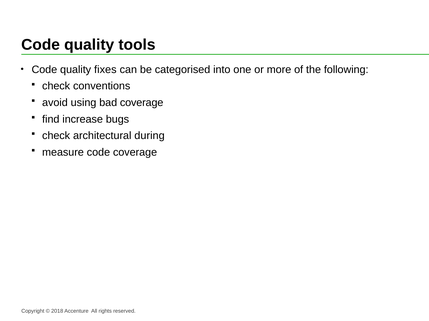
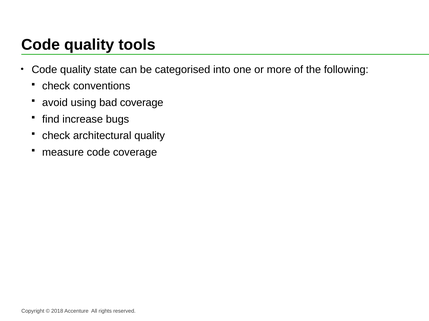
fixes: fixes -> state (105, 70)
architectural during: during -> quality (150, 136)
